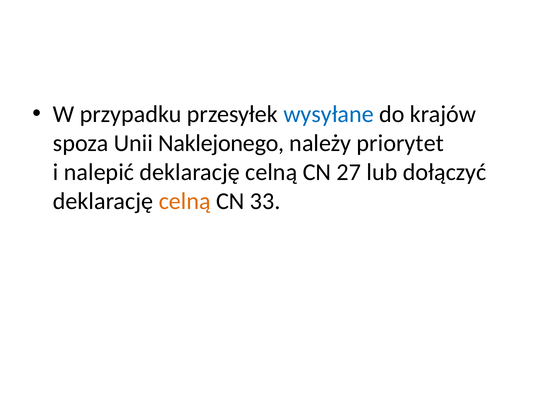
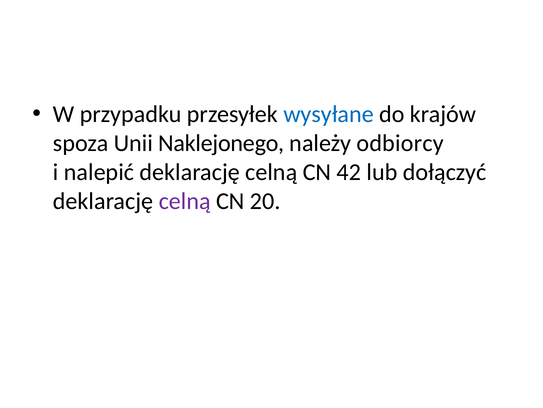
priorytet: priorytet -> odbiorcy (400, 143)
27: 27 -> 42 (349, 172)
celną colour: orange -> purple (185, 201)
33: 33 -> 20 (265, 201)
